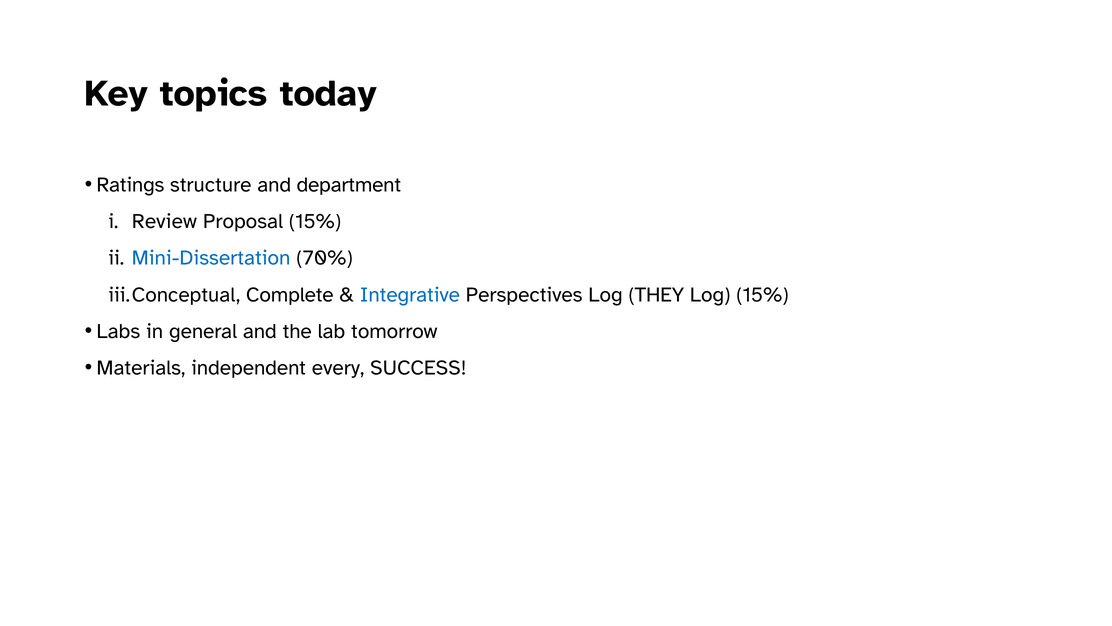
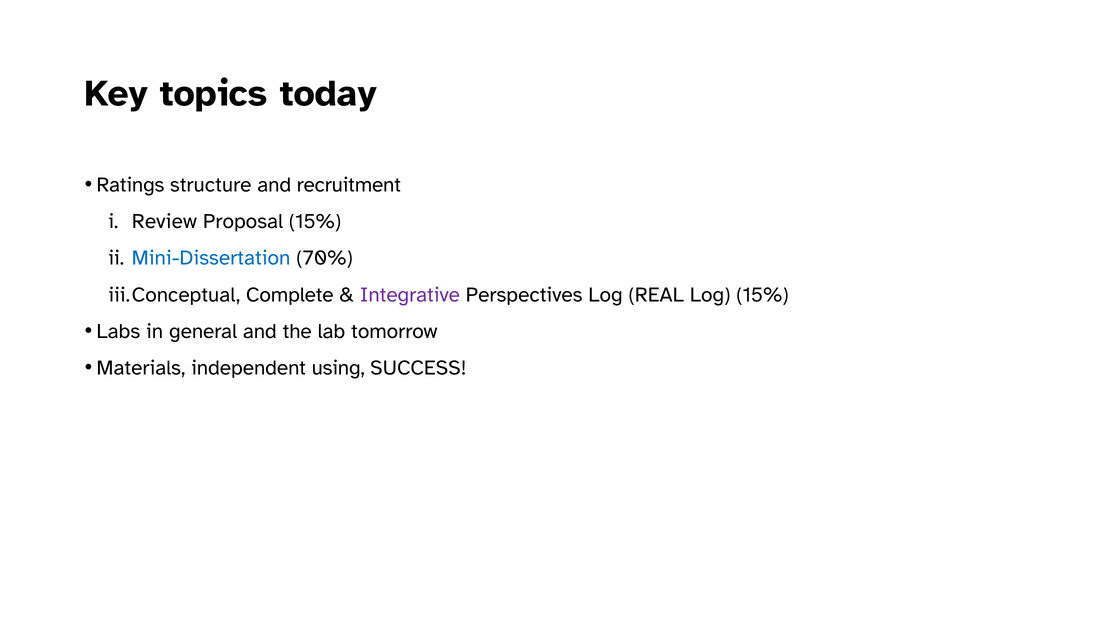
department: department -> recruitment (349, 185)
Integrative colour: blue -> purple (410, 294)
THEY: THEY -> REAL (656, 294)
every: every -> using (338, 368)
